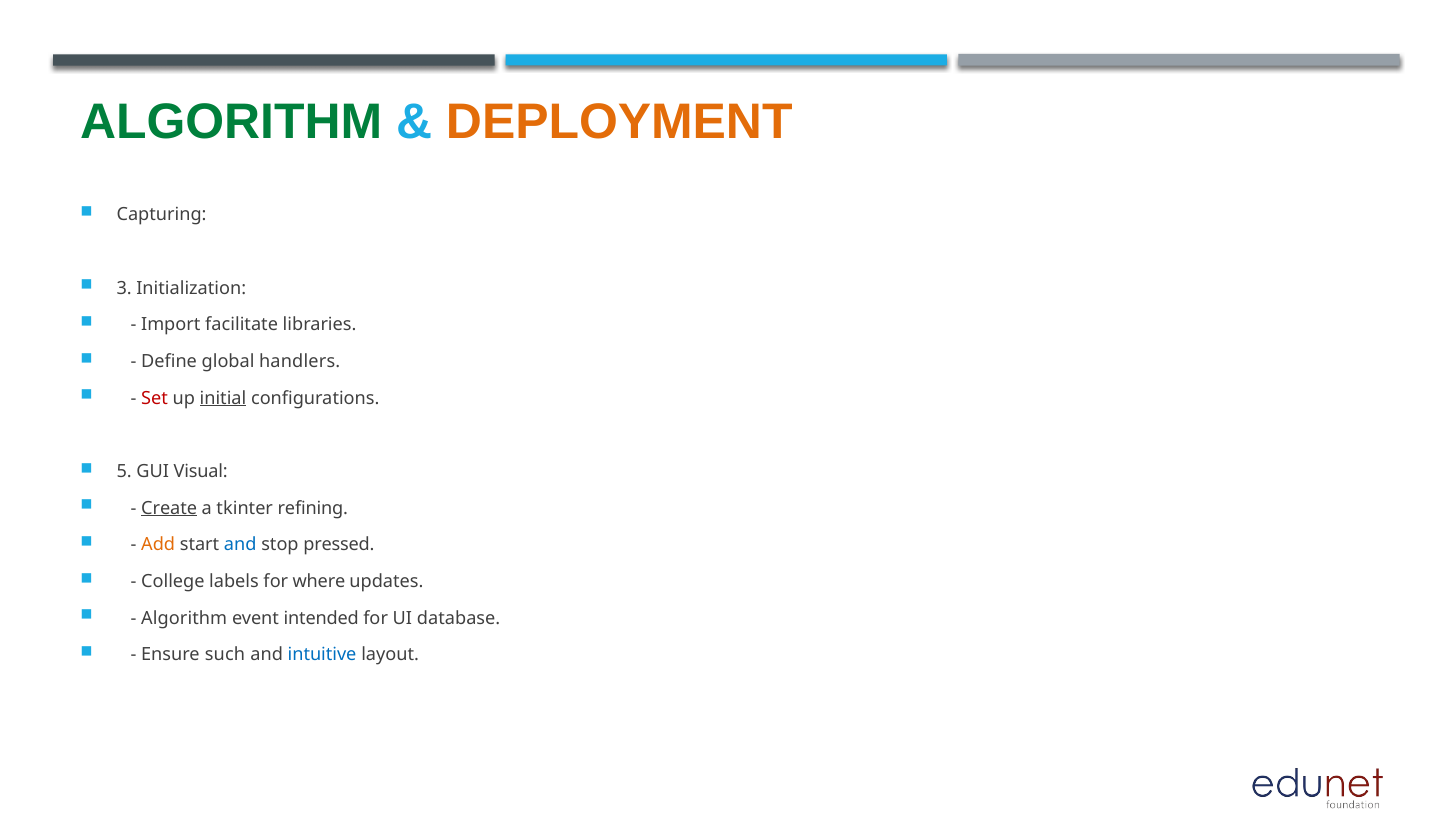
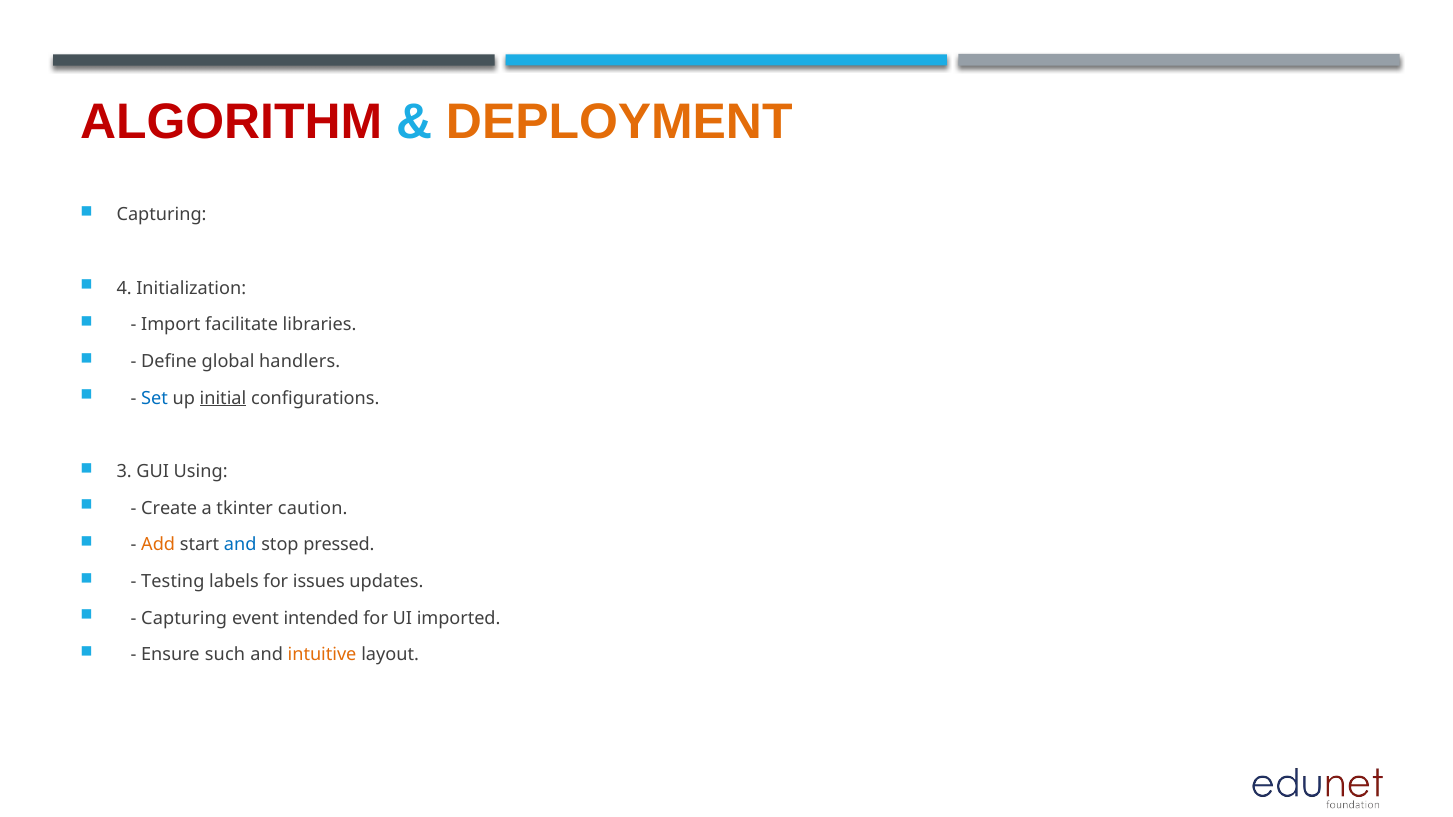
ALGORITHM colour: green -> red (231, 123)
3: 3 -> 4 (124, 288)
Set colour: red -> blue (155, 398)
5: 5 -> 3 (124, 472)
Visual: Visual -> Using (201, 472)
Create underline: present -> none (169, 508)
refining: refining -> caution (313, 508)
College: College -> Testing (173, 582)
where: where -> issues (319, 582)
Algorithm: Algorithm -> Capturing (184, 618)
database: database -> imported (459, 618)
intuitive colour: blue -> orange (322, 655)
